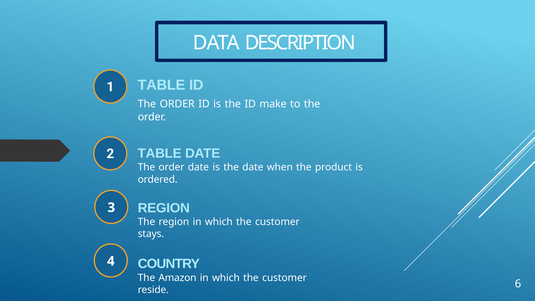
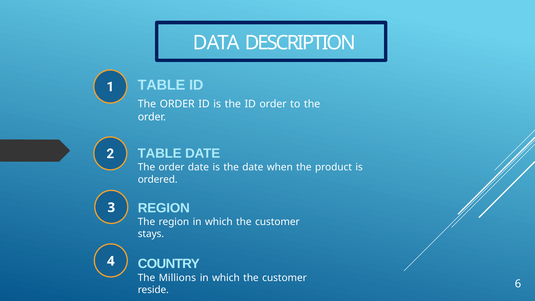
ID make: make -> order (273, 104)
Amazon: Amazon -> Millions (177, 278)
